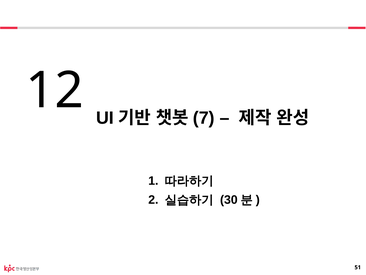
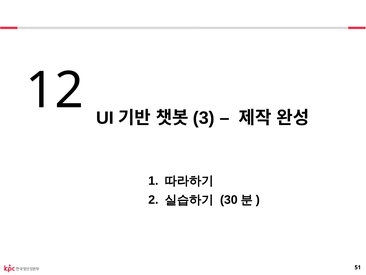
7: 7 -> 3 (204, 118)
